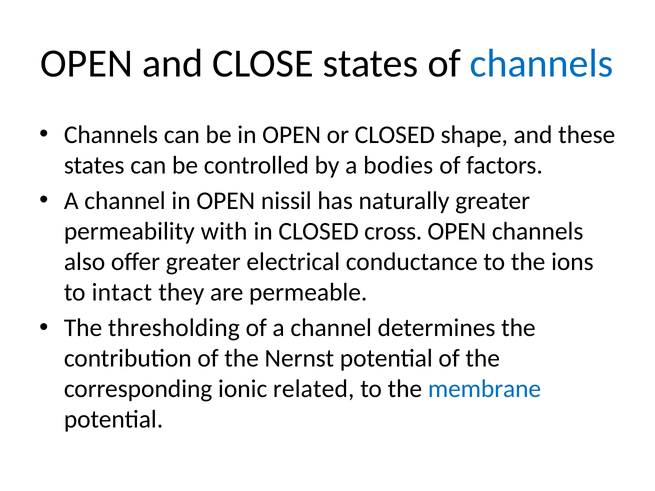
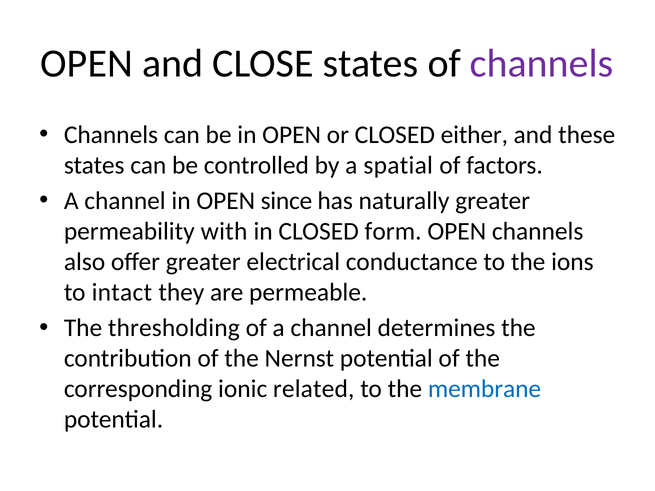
channels colour: blue -> purple (542, 63)
shape: shape -> either (474, 135)
bodies: bodies -> spatial (398, 165)
nissil: nissil -> since (286, 201)
cross: cross -> form (393, 232)
